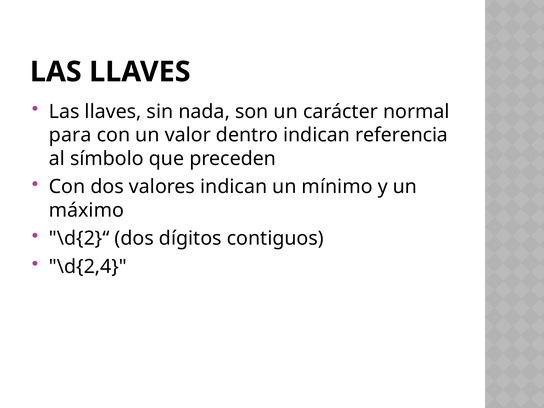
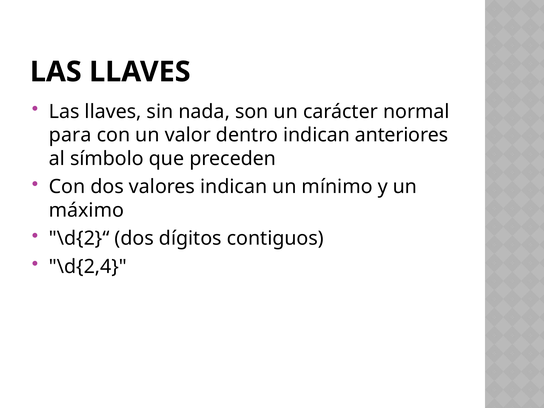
referencia: referencia -> anteriores (402, 135)
